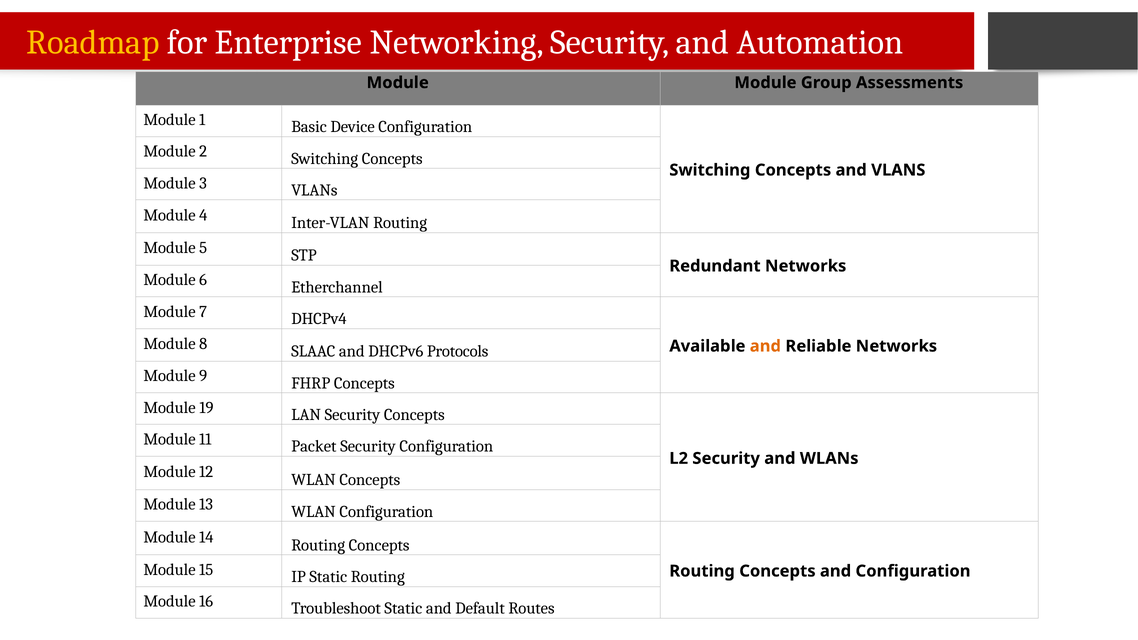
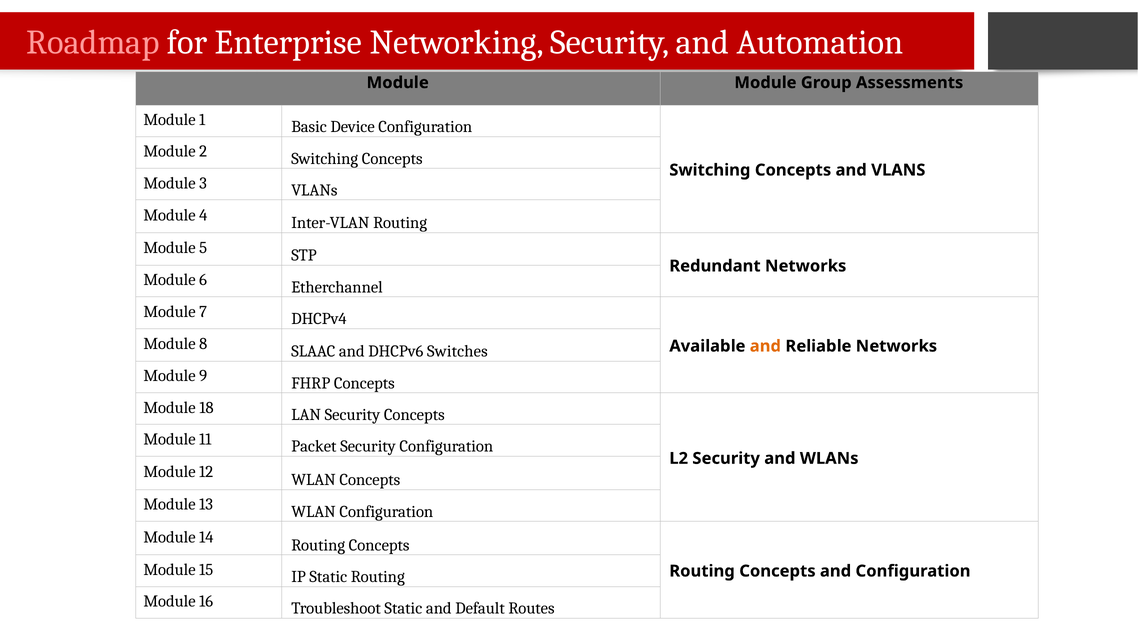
Roadmap colour: yellow -> pink (93, 42)
Protocols: Protocols -> Switches (457, 352)
19: 19 -> 18 (206, 408)
